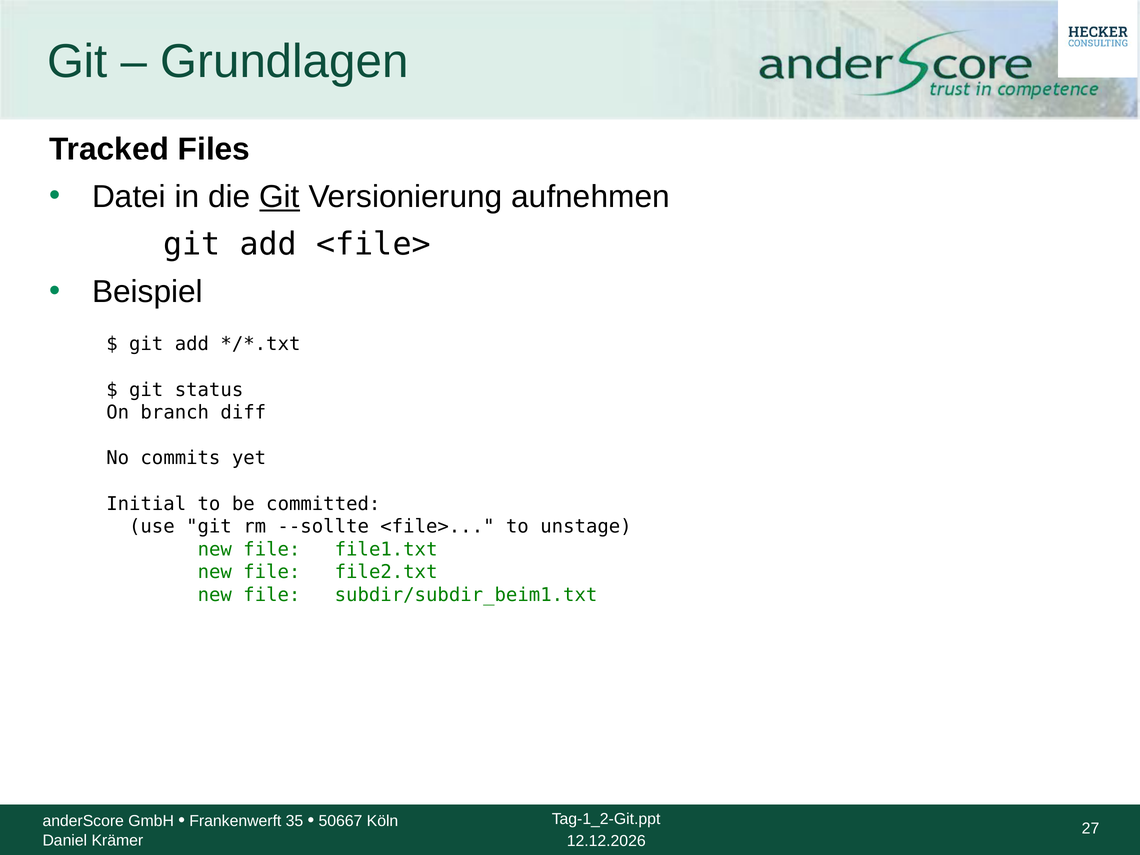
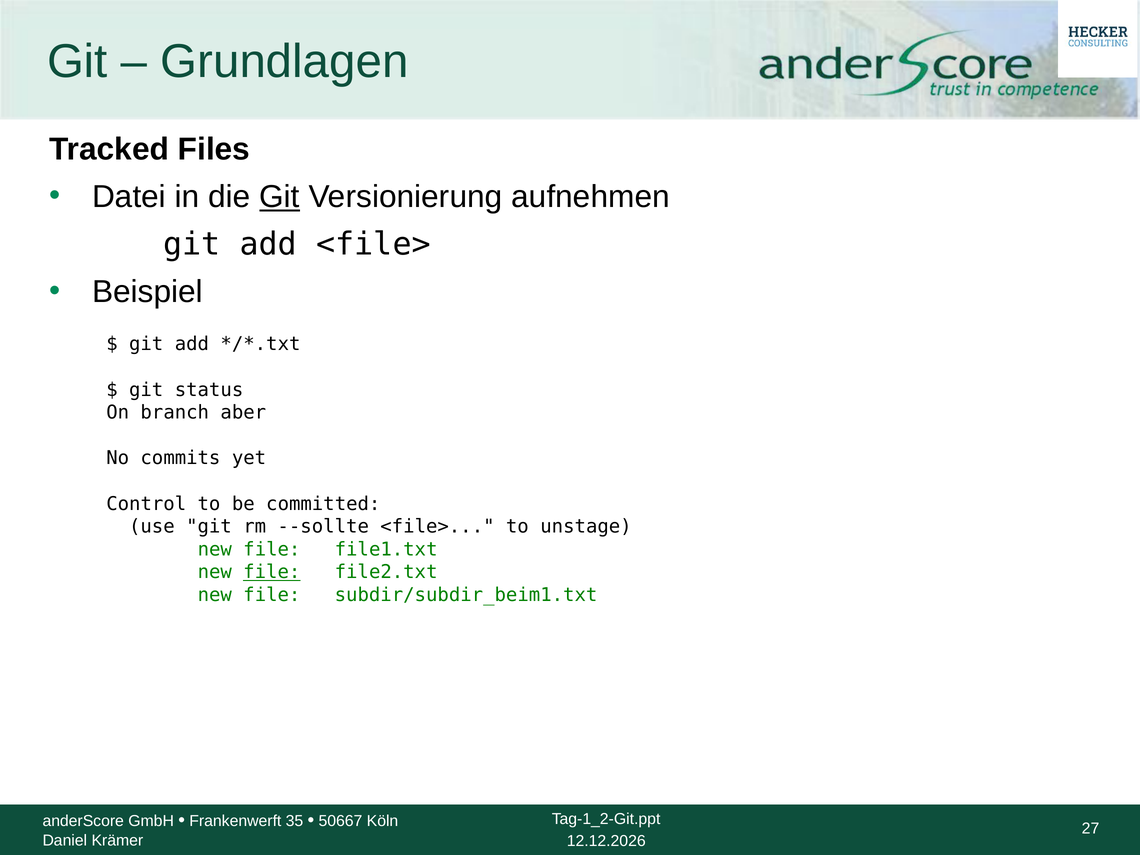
diff: diff -> aber (243, 413)
Initial: Initial -> Control (146, 504)
file underline: none -> present (272, 572)
